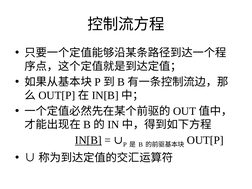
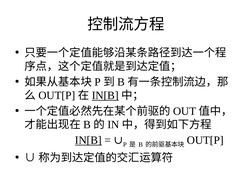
IN[B underline: none -> present (105, 95)
